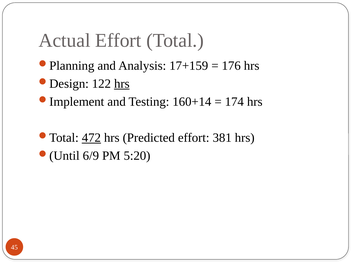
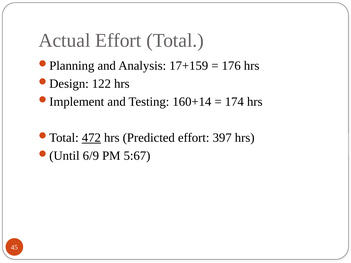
hrs underline: present -> none (122, 84)
381: 381 -> 397 (222, 138)
5:20: 5:20 -> 5:67 (137, 156)
